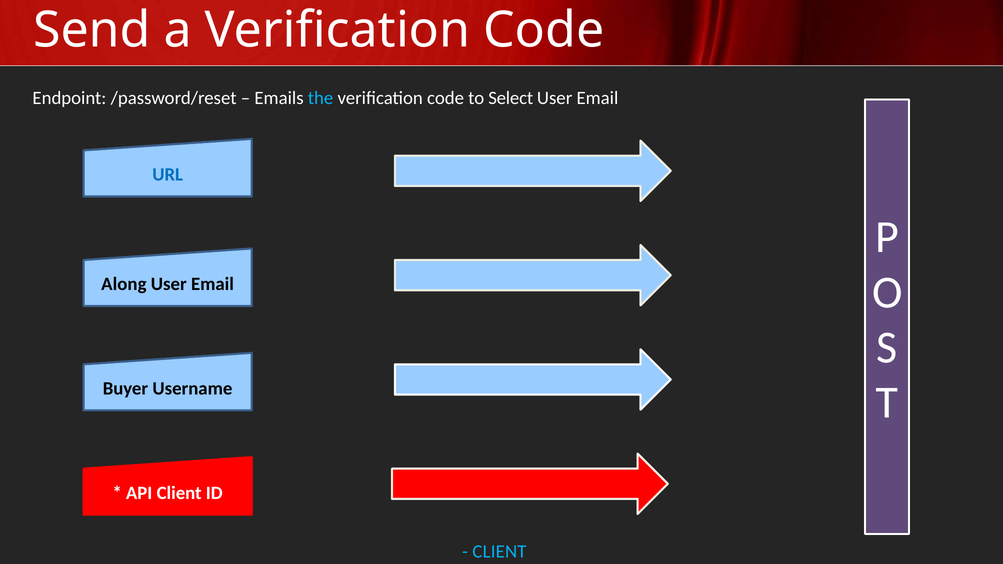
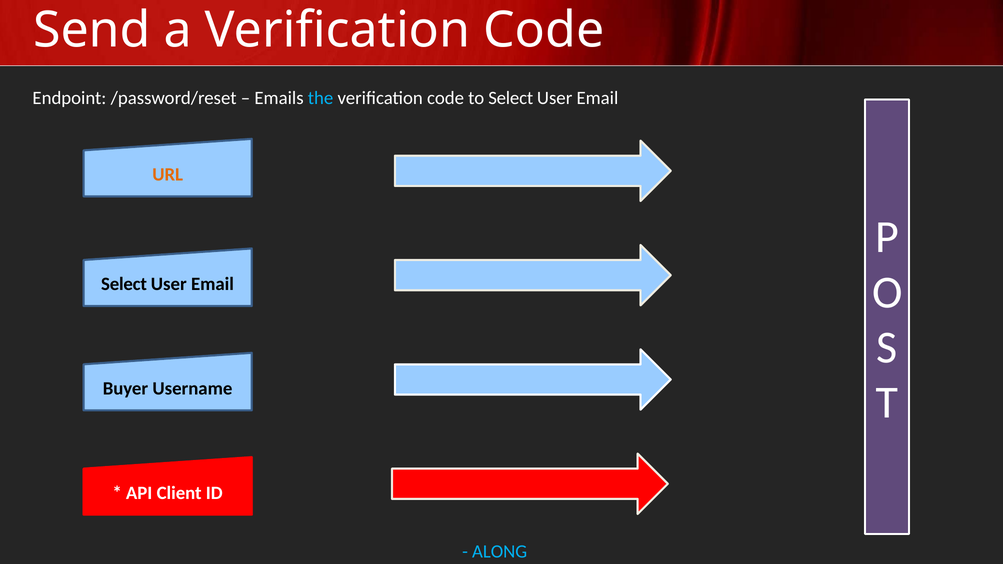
URL colour: blue -> orange (168, 175)
Along: Along -> Select (124, 284)
CLIENT: CLIENT -> ALONG (500, 552)
